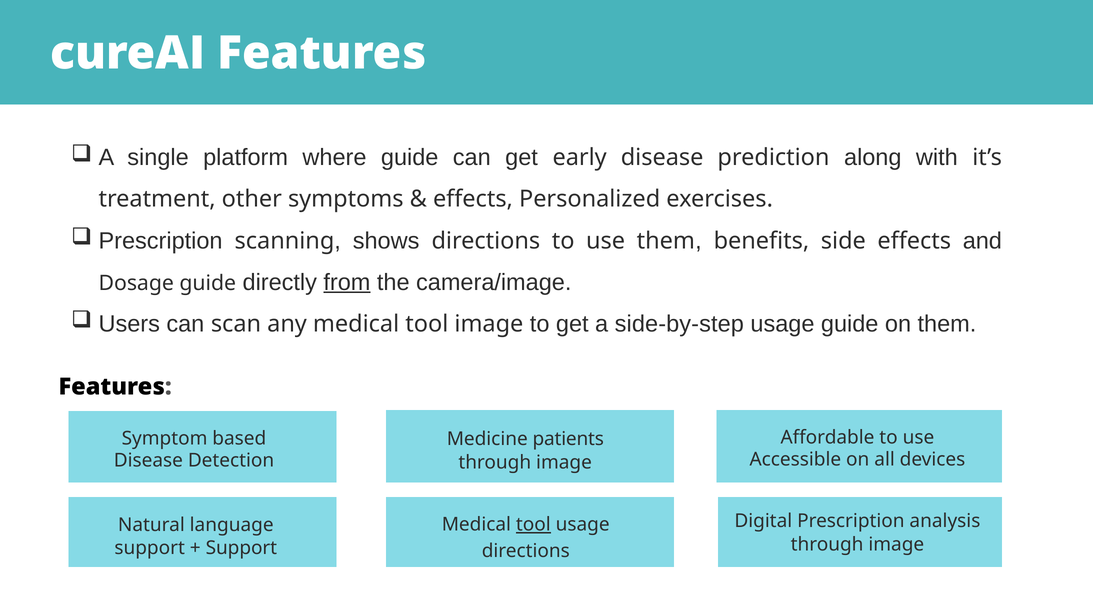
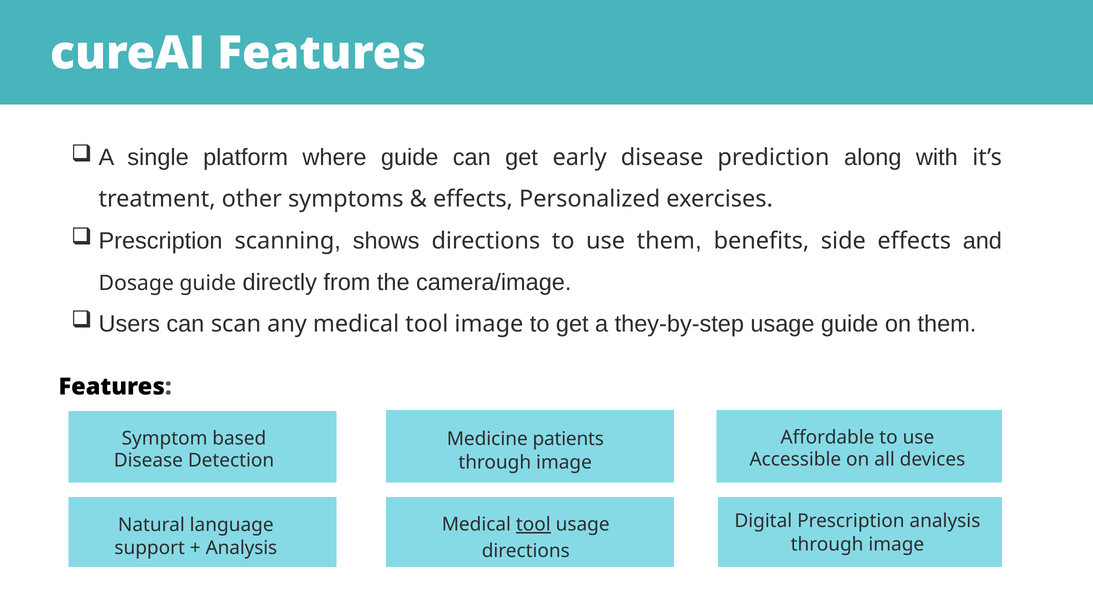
from underline: present -> none (347, 282)
side-by-step: side-by-step -> they-by-step (679, 324)
Support: Support -> Analysis (241, 548)
